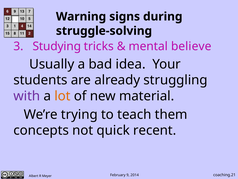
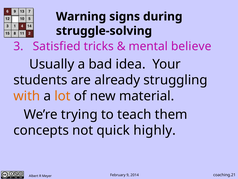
Studying: Studying -> Satisfied (57, 46)
with colour: purple -> orange (27, 96)
recent: recent -> highly (155, 130)
